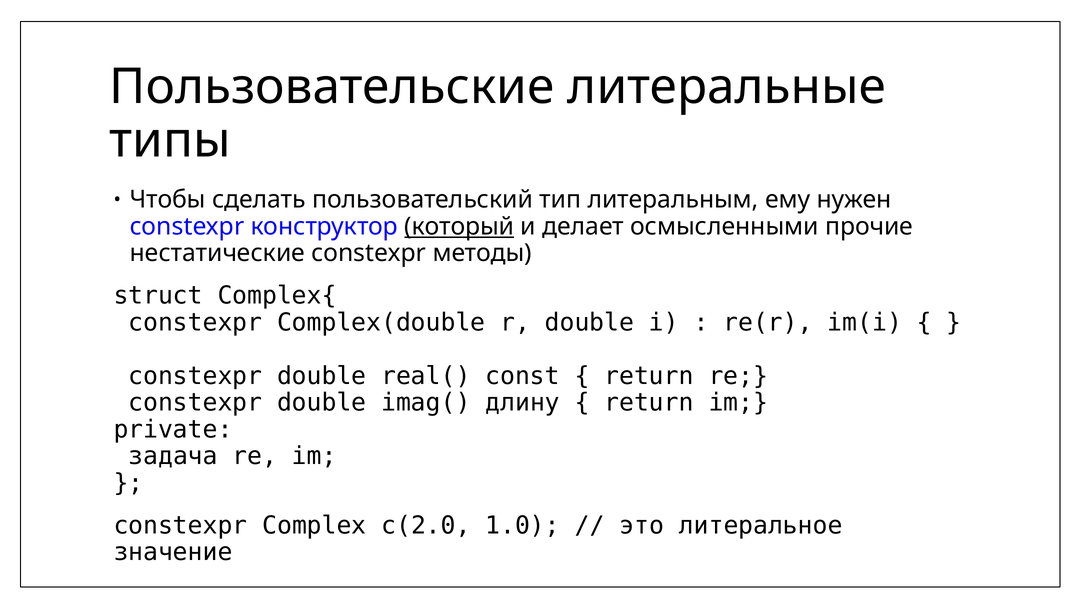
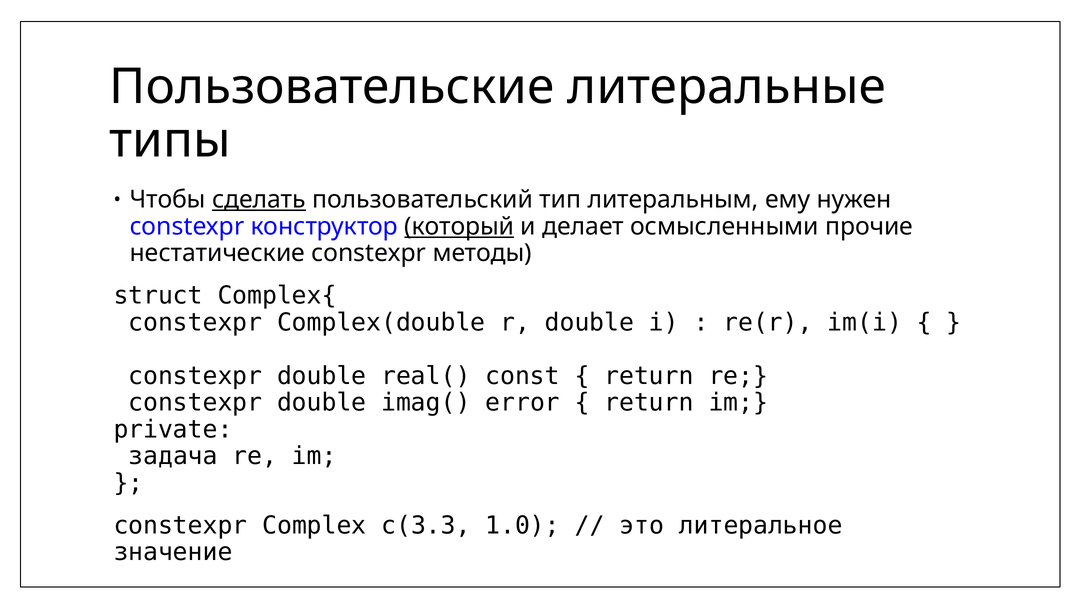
сделать underline: none -> present (259, 200)
длину: длину -> error (523, 403)
c(2.0: c(2.0 -> c(3.3 (426, 525)
